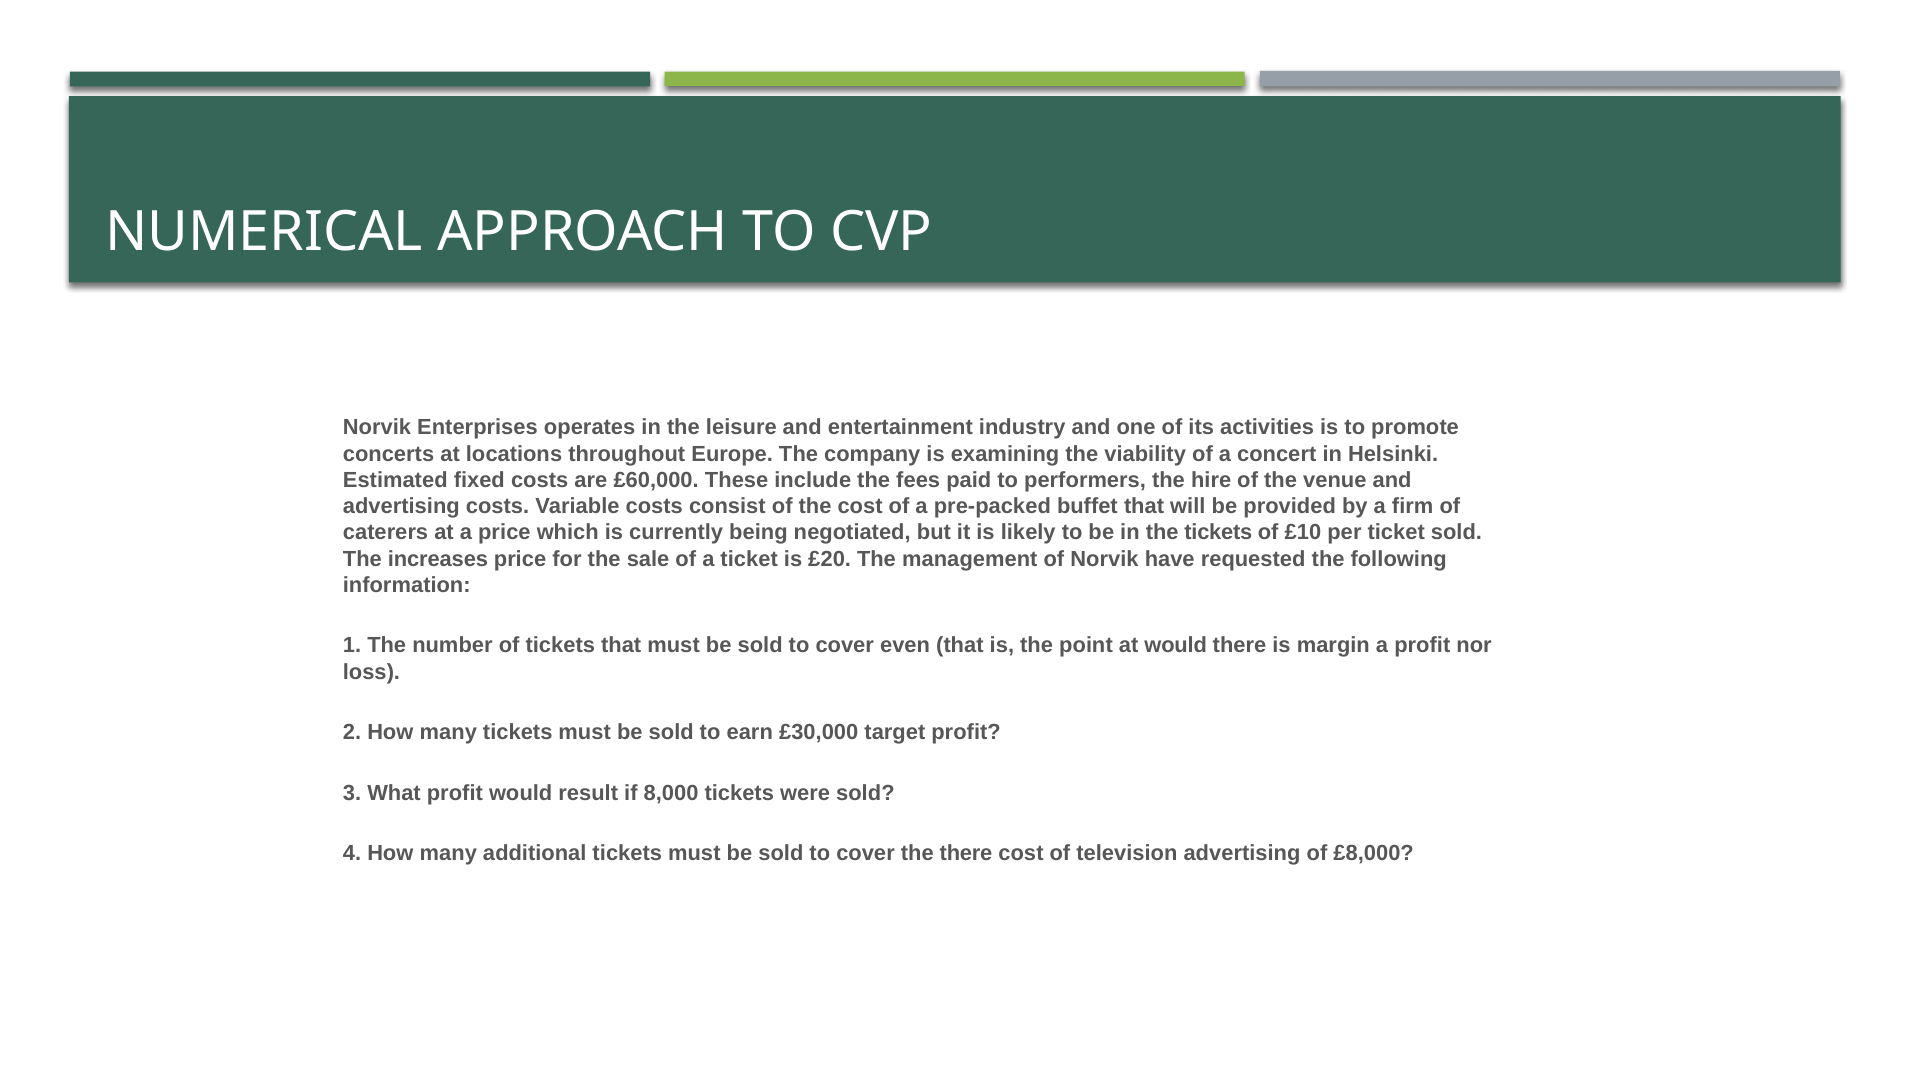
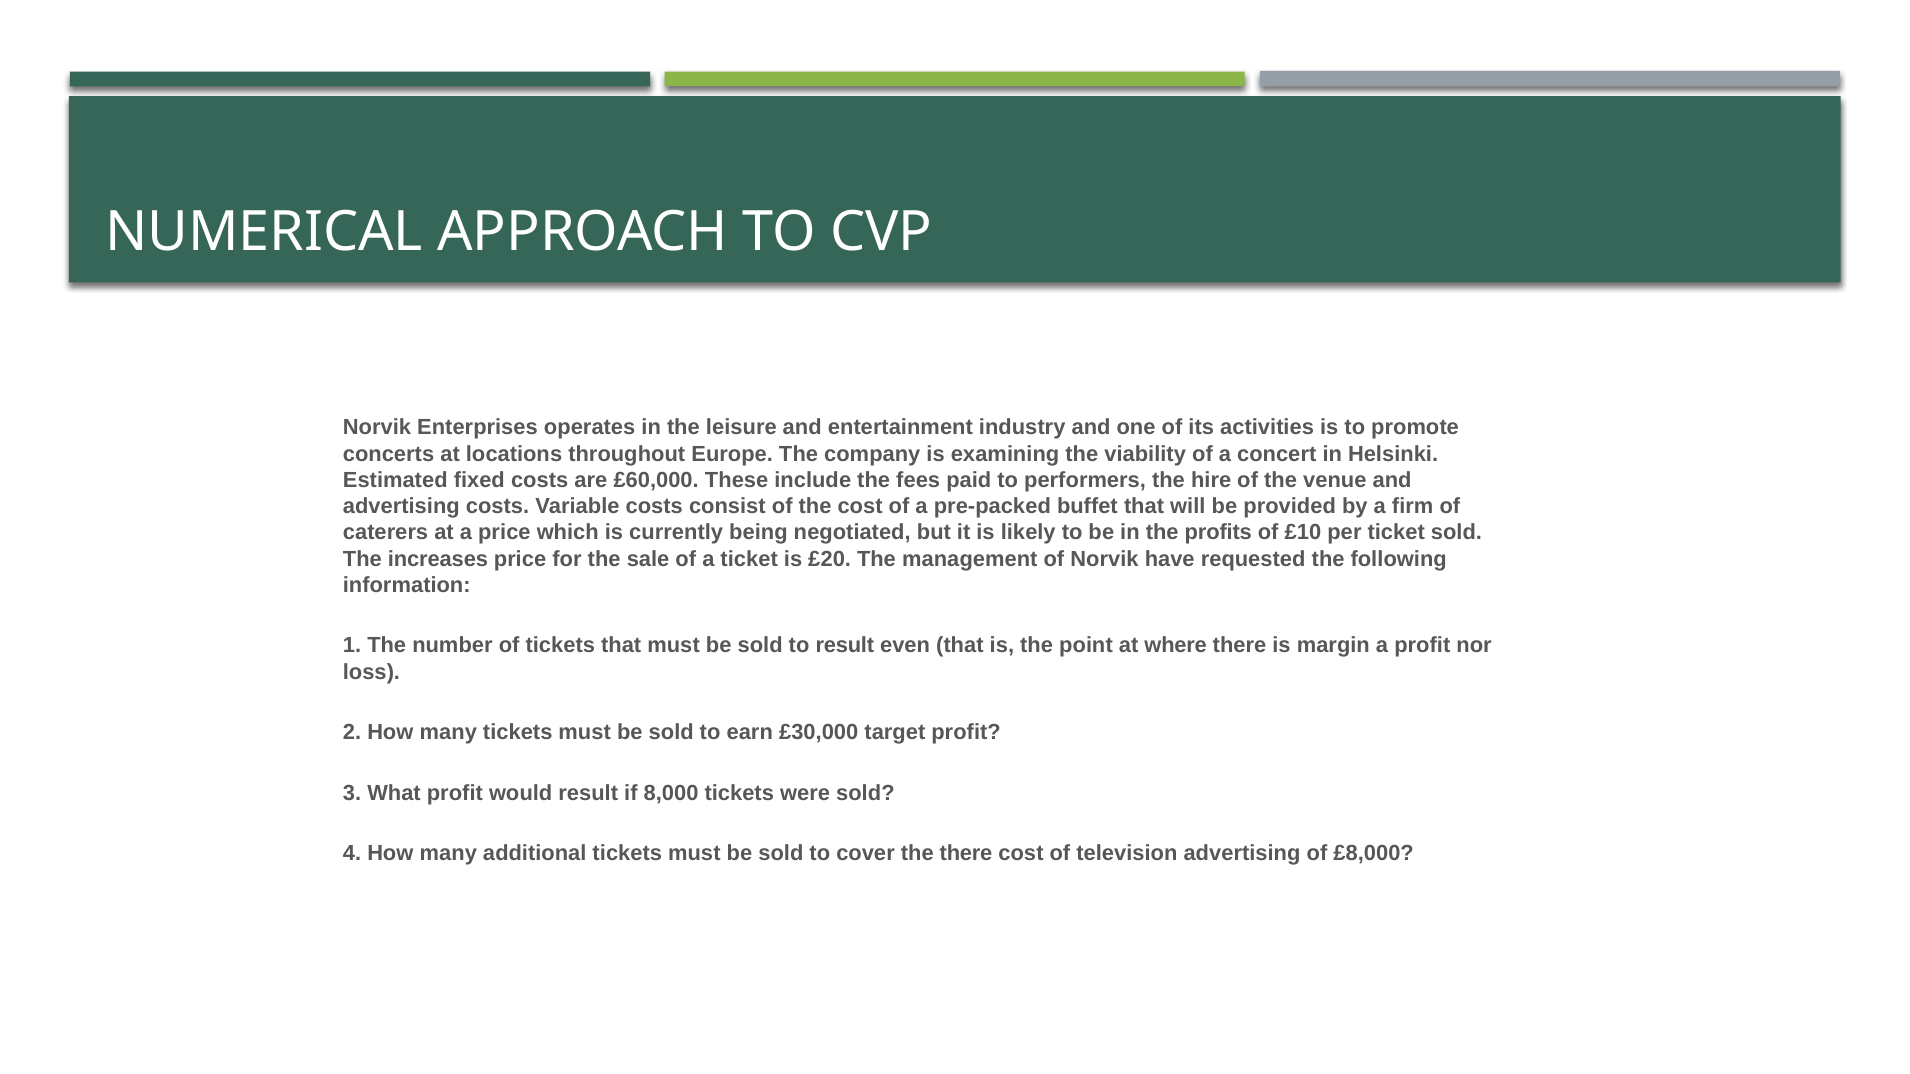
the tickets: tickets -> profits (1218, 533)
cover: cover -> result (845, 646)
at would: would -> where (1176, 646)
